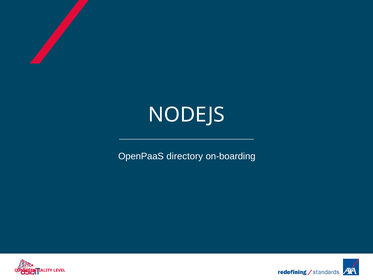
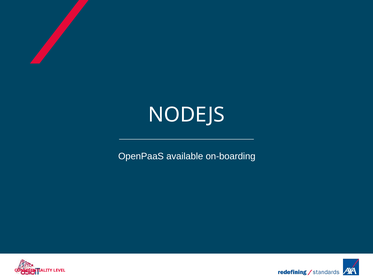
directory: directory -> available (185, 156)
